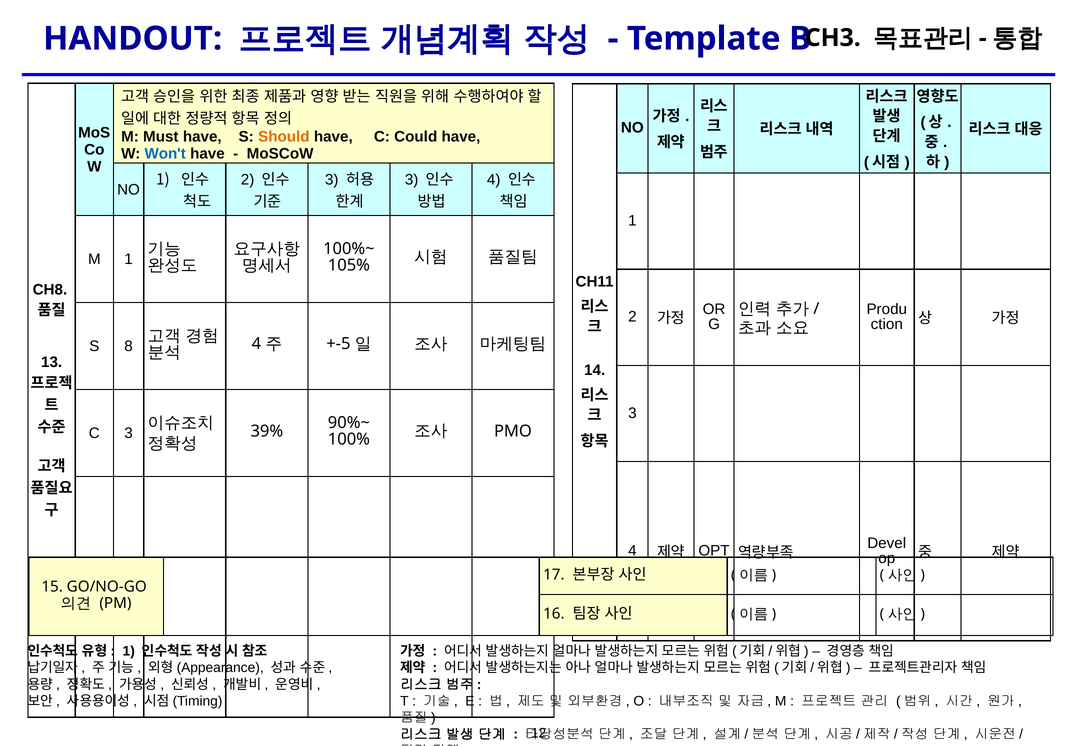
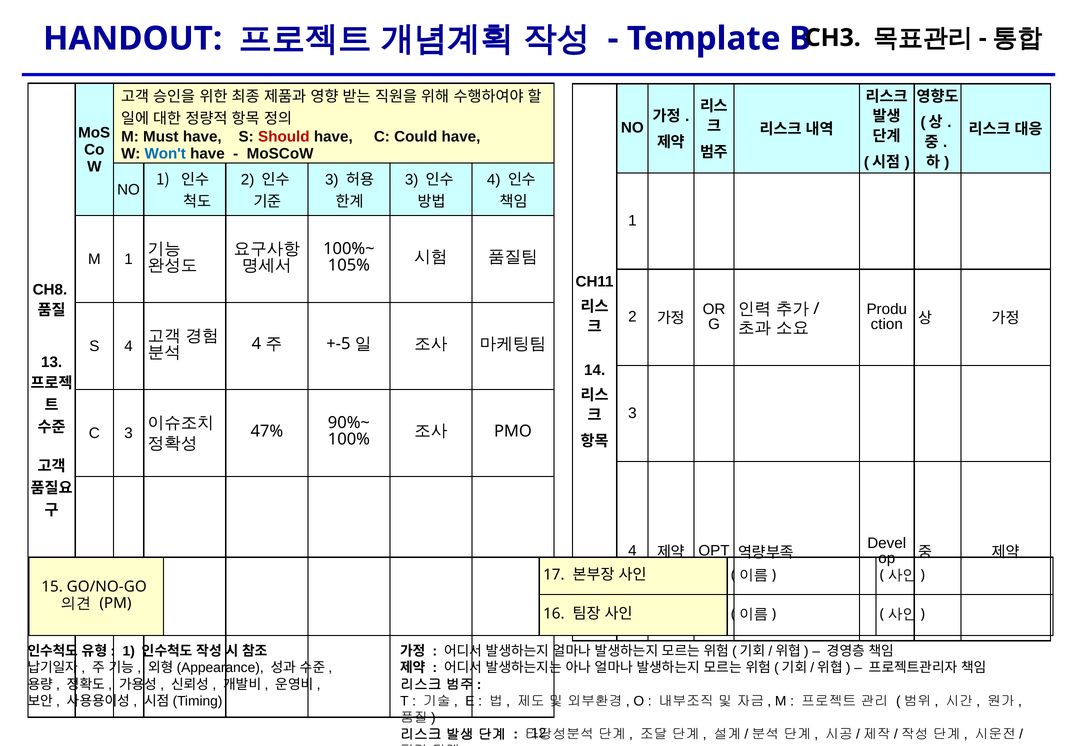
Should colour: orange -> red (284, 137)
S 8: 8 -> 4 (129, 346)
39%: 39% -> 47% (267, 431)
